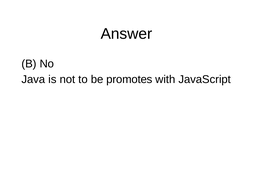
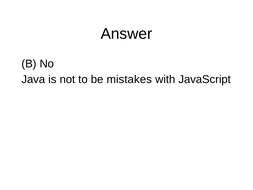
promotes: promotes -> mistakes (129, 79)
